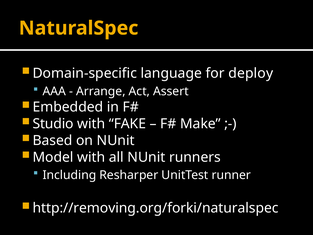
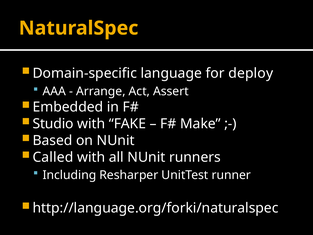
Model: Model -> Called (53, 157)
http://removing.org/forki/naturalspec: http://removing.org/forki/naturalspec -> http://language.org/forki/naturalspec (156, 208)
